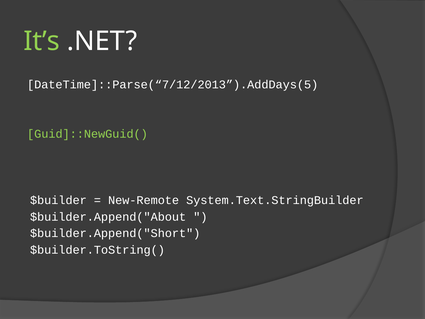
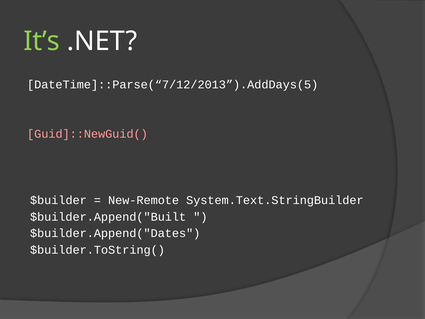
Guid]::NewGuid( colour: light green -> pink (87, 134)
$builder.Append("About: $builder.Append("About -> $builder.Append("Built (108, 217)
$builder.Append("Short: $builder.Append("Short -> $builder.Append("Dates (115, 233)
